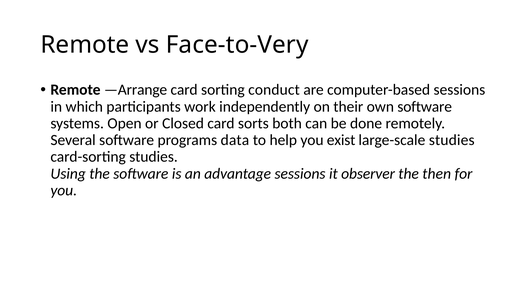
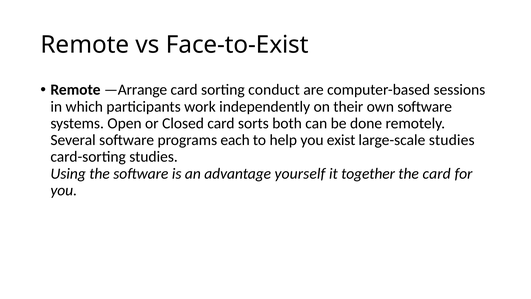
Face-to-Very: Face-to-Very -> Face-to-Exist (237, 45)
data: data -> each (235, 140)
advantage sessions: sessions -> yourself (300, 173)
observer: observer -> together (368, 173)
the then: then -> card (437, 173)
